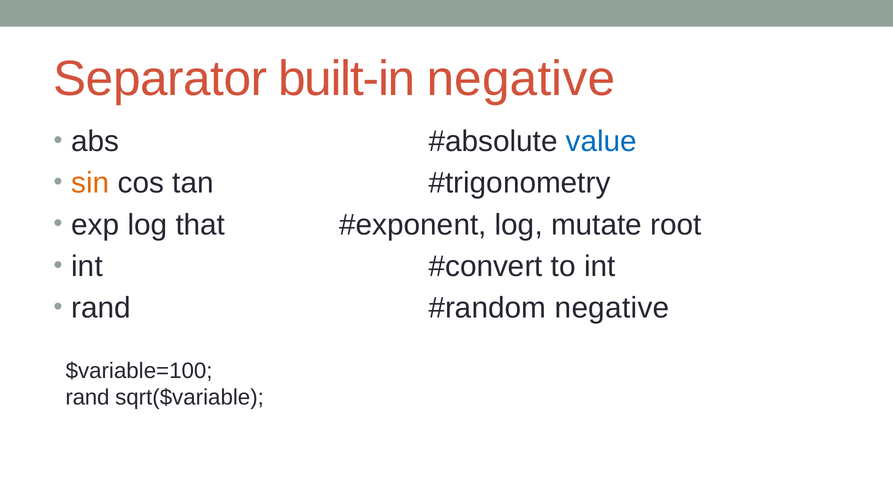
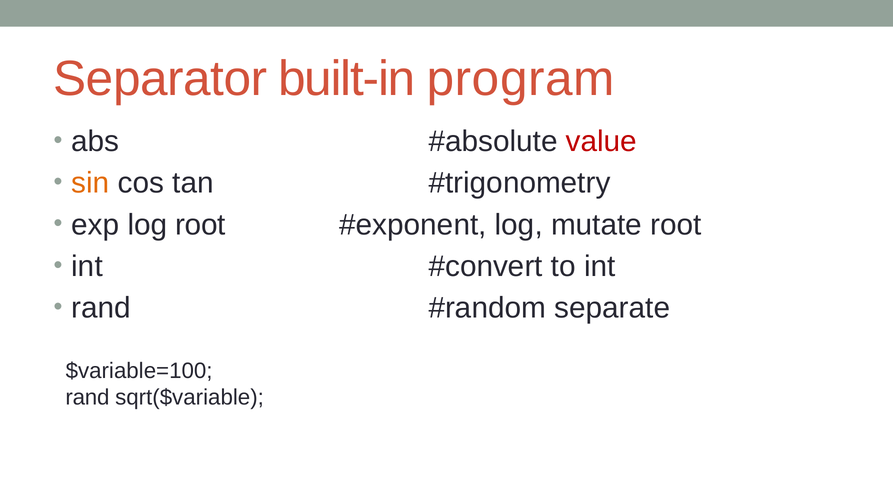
built-in negative: negative -> program (521, 79)
value colour: blue -> red (601, 142)
log that: that -> root (201, 225)
negative: negative -> separate (612, 308)
